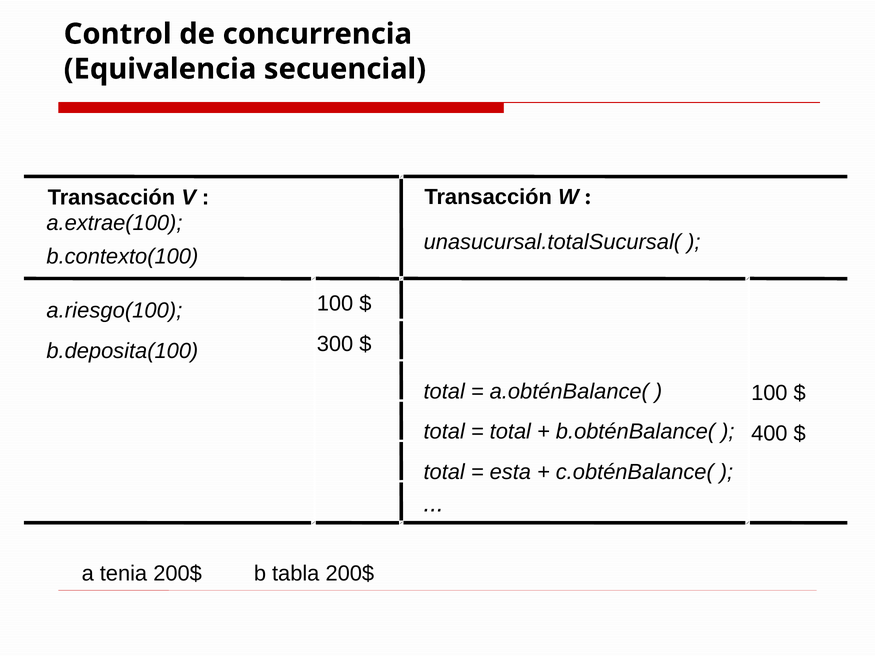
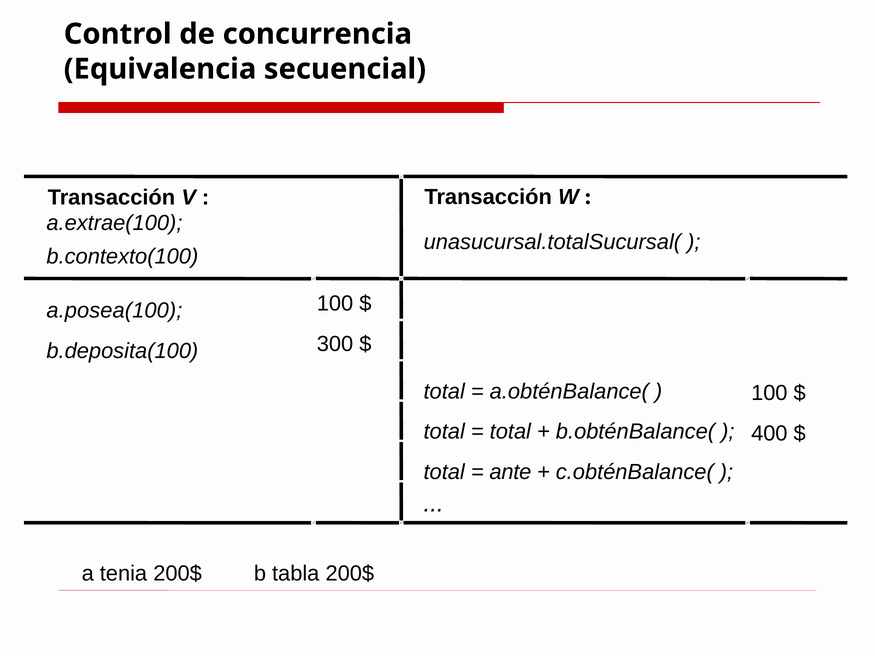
a.riesgo(100: a.riesgo(100 -> a.posea(100 (114, 311)
esta: esta -> ante (510, 472)
